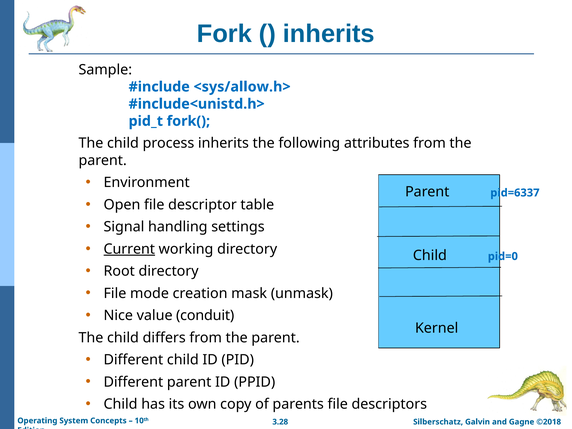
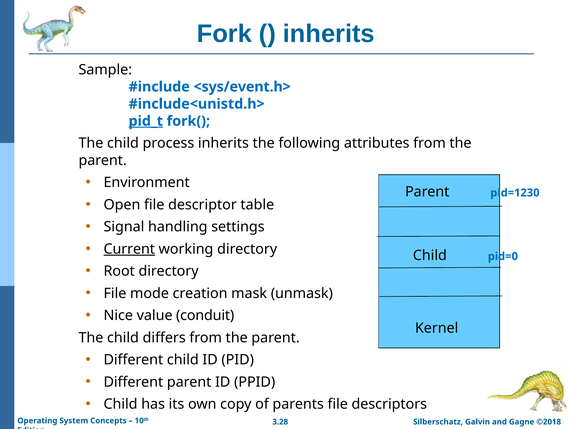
<sys/allow.h>: <sys/allow.h> -> <sys/event.h> (242, 87)
pid_t underline: none -> present (146, 121)
pid=6337: pid=6337 -> pid=1230 (515, 193)
